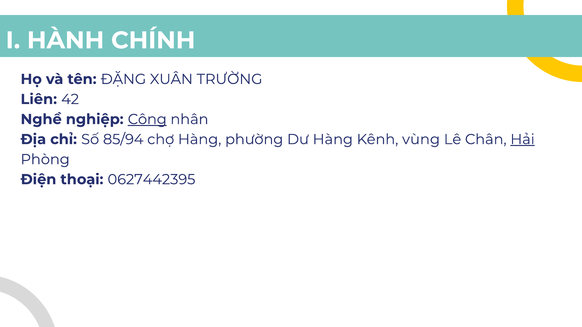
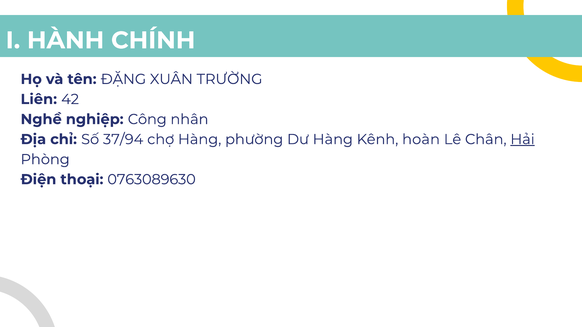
Công underline: present -> none (147, 119)
85/94: 85/94 -> 37/94 (123, 140)
vùng: vùng -> hoàn (421, 140)
0627442395: 0627442395 -> 0763089630 (152, 180)
